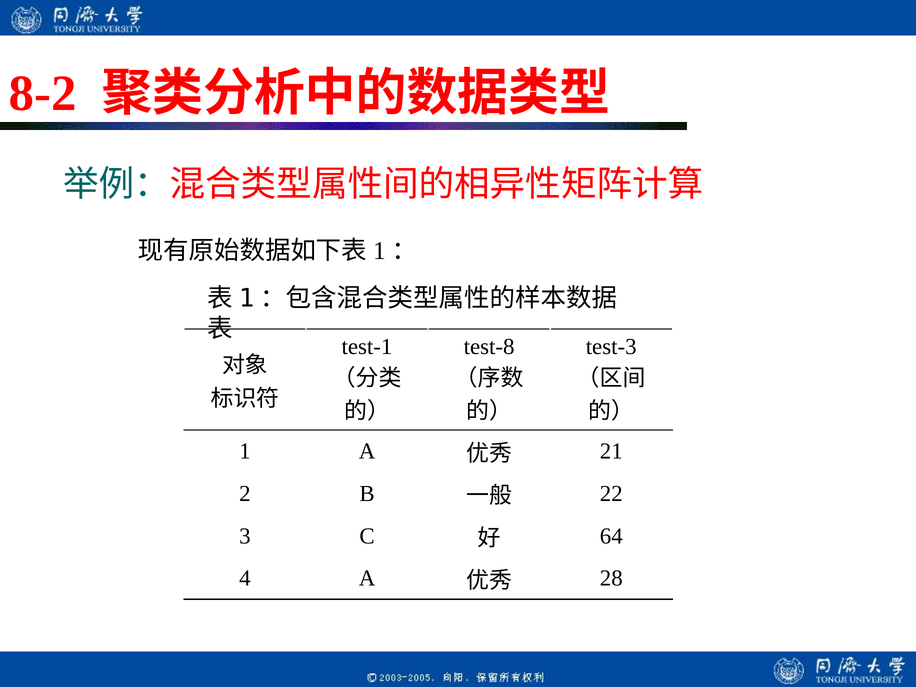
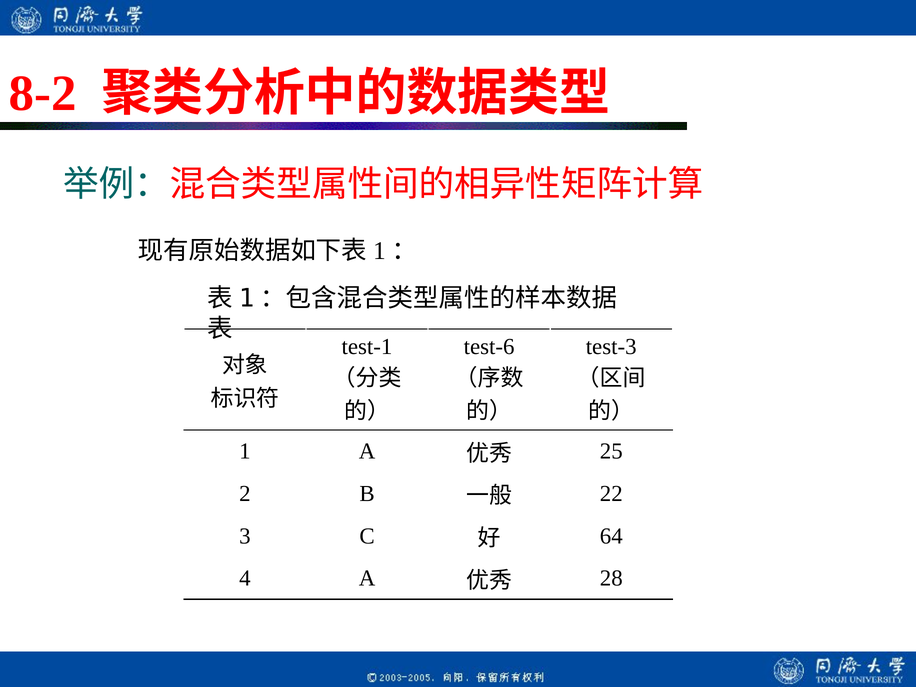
test-8: test-8 -> test-6 (489, 347)
21: 21 -> 25 (611, 451)
